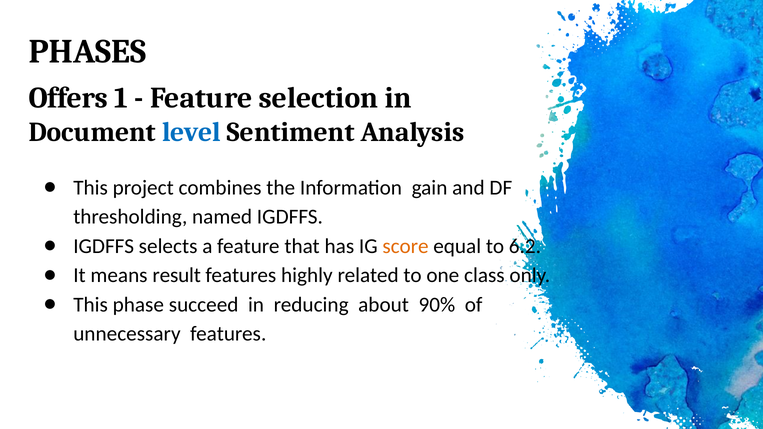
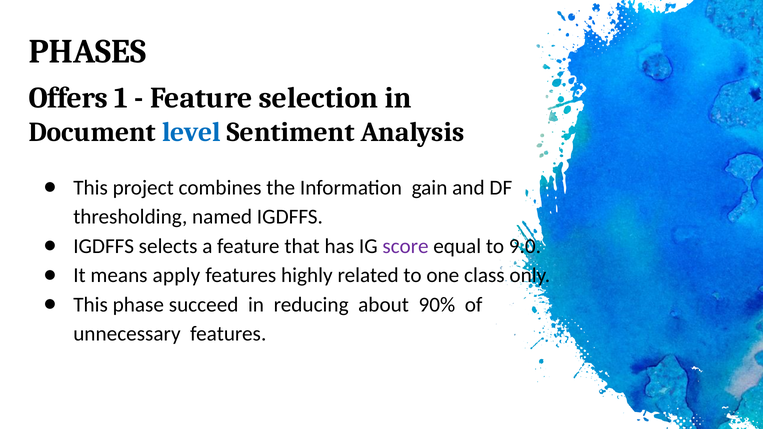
score colour: orange -> purple (406, 246)
6.2: 6.2 -> 9.0 (525, 246)
result: result -> apply (176, 275)
